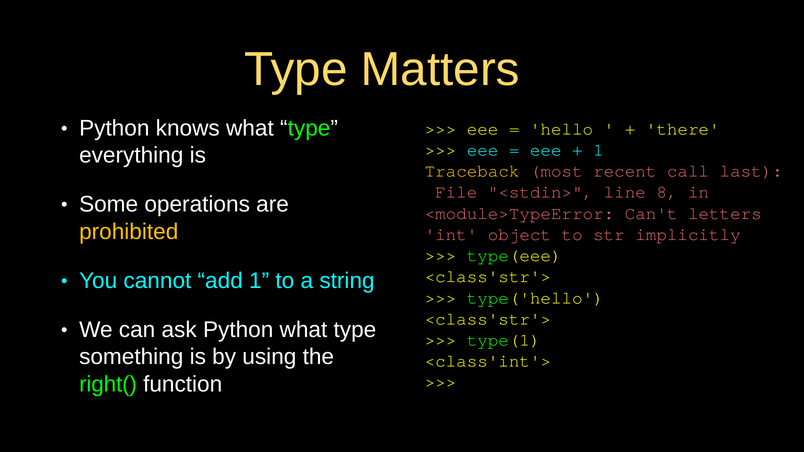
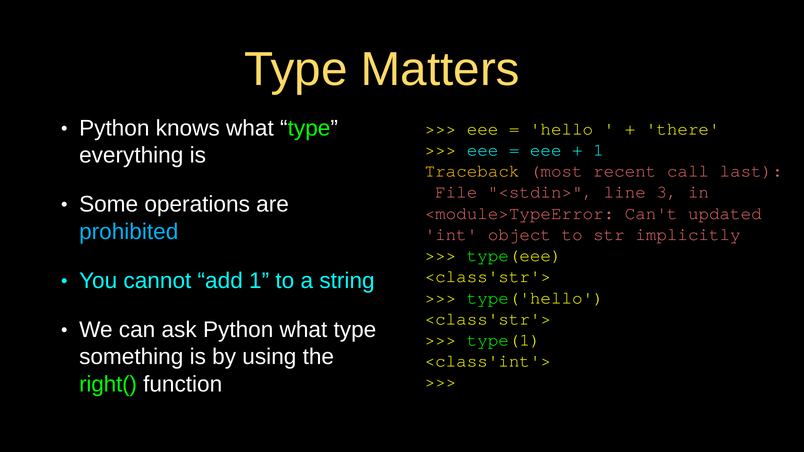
8: 8 -> 3 (667, 192)
letters: letters -> updated (725, 213)
prohibited colour: yellow -> light blue (129, 232)
